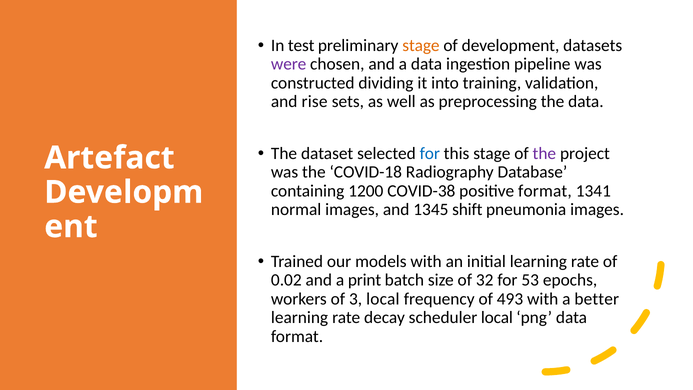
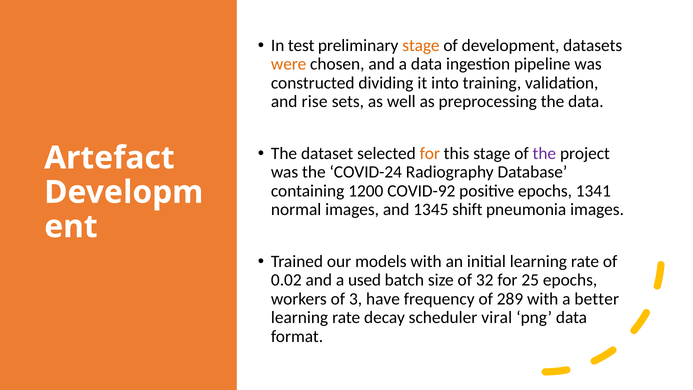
were colour: purple -> orange (289, 64)
for colour: blue -> orange (430, 153)
COVID-18: COVID-18 -> COVID-24 (366, 172)
COVID-38: COVID-38 -> COVID-92 (421, 191)
positive format: format -> epochs (545, 191)
print: print -> used (365, 280)
53: 53 -> 25 (530, 280)
3 local: local -> have (383, 299)
493: 493 -> 289 (510, 299)
scheduler local: local -> viral (497, 317)
